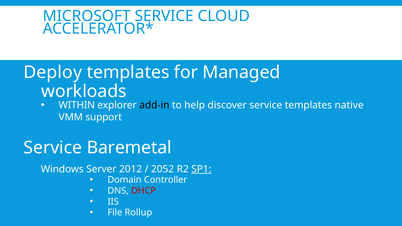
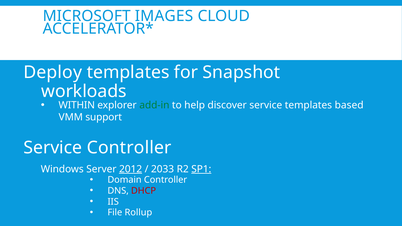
MICROSOFT SERVICE: SERVICE -> IMAGES (164, 16)
Managed: Managed -> Snapshot (241, 73)
add-in colour: black -> green (154, 105)
native: native -> based (349, 105)
Service Baremetal: Baremetal -> Controller (129, 148)
2012 underline: none -> present (131, 169)
2052: 2052 -> 2033 (163, 169)
